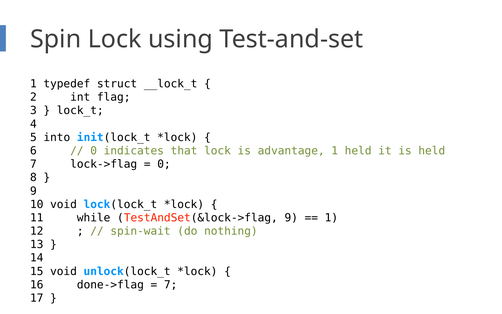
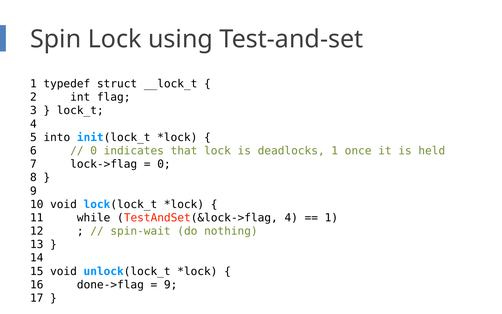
advantage: advantage -> deadlocks (291, 151)
1 held: held -> once (358, 151)
TestAndSet(&lock->flag 9: 9 -> 4 (291, 218)
7: 7 -> 9 (171, 284)
